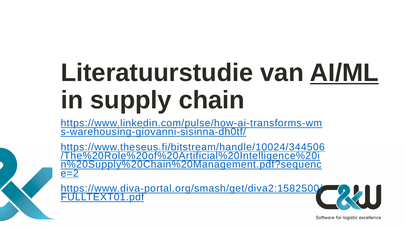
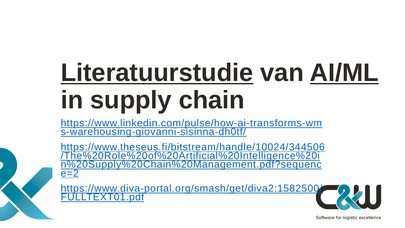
Literatuurstudie underline: none -> present (157, 73)
